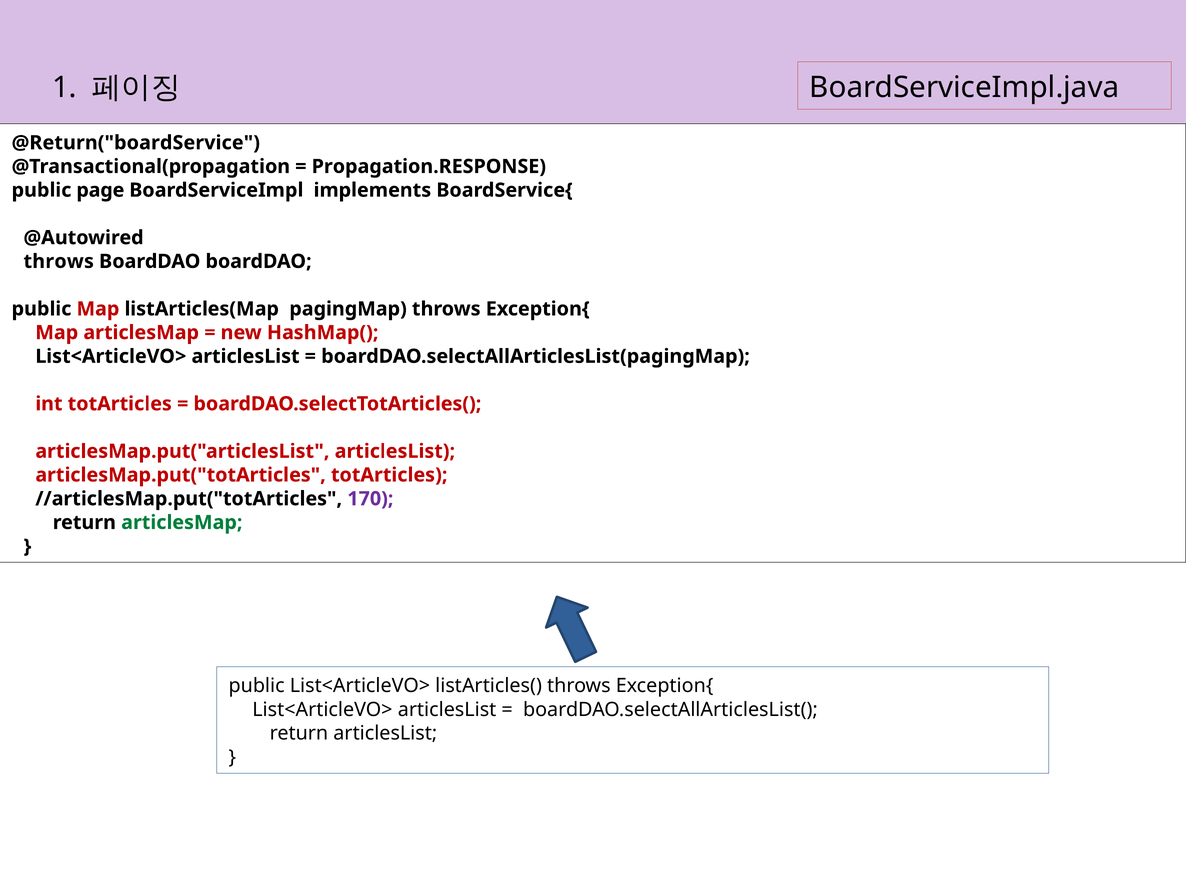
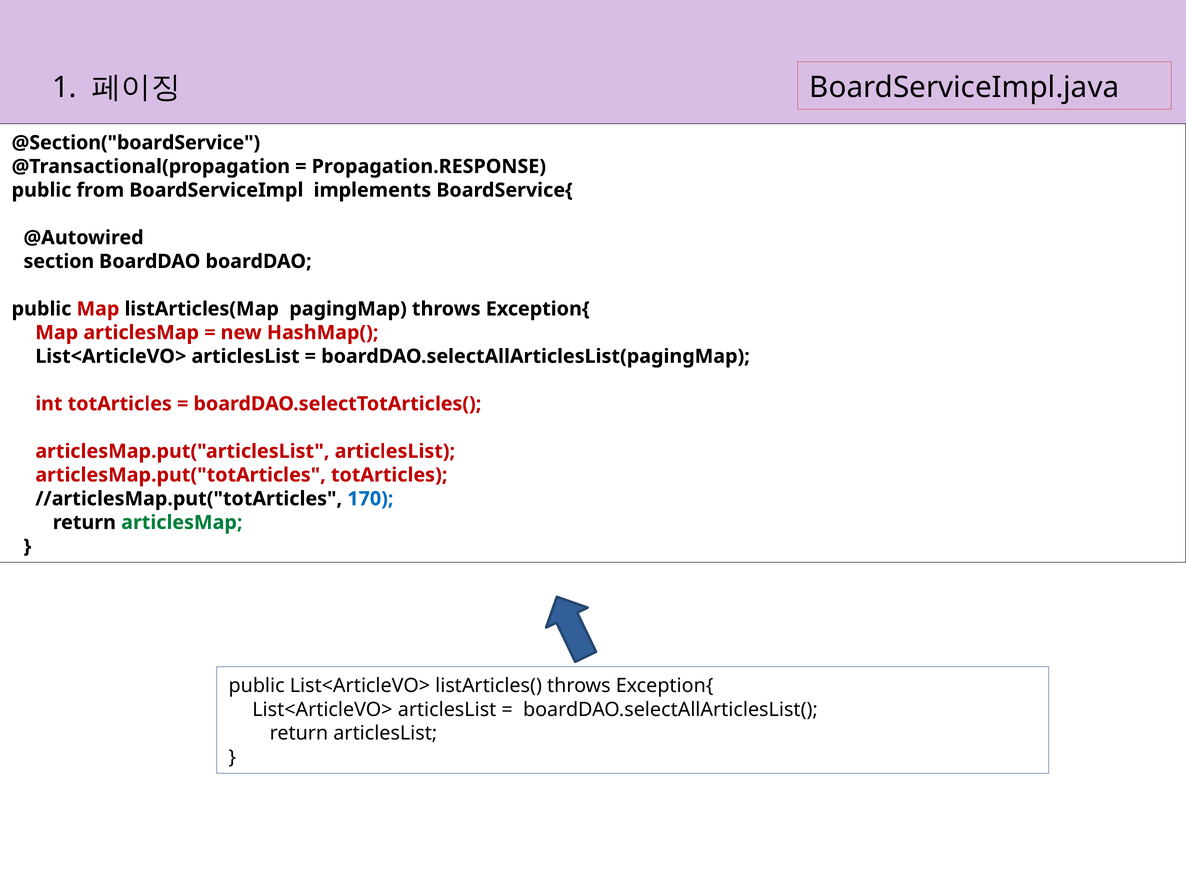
@Return("boardService: @Return("boardService -> @Section("boardService (136, 143)
page: page -> from (100, 190)
throws: throws -> section (59, 261)
170 colour: purple -> blue (370, 498)
